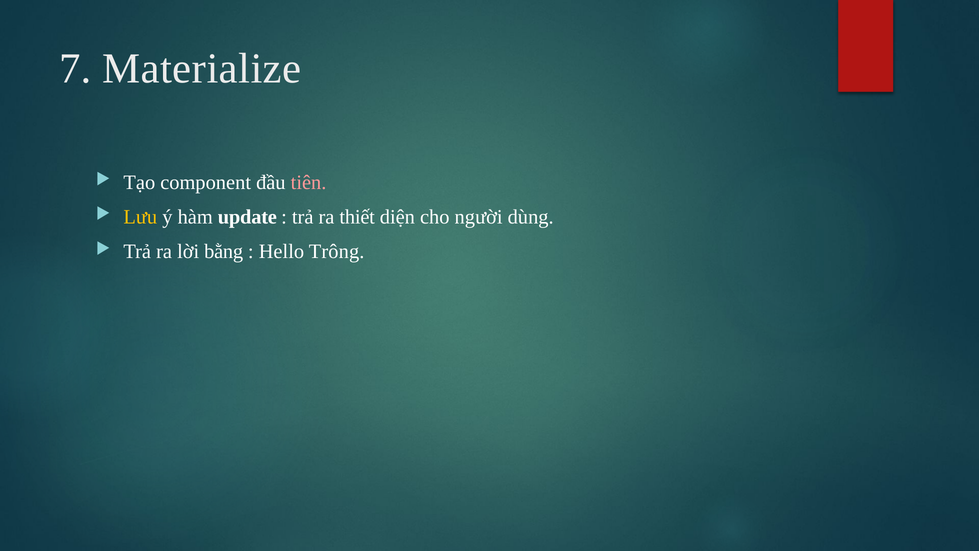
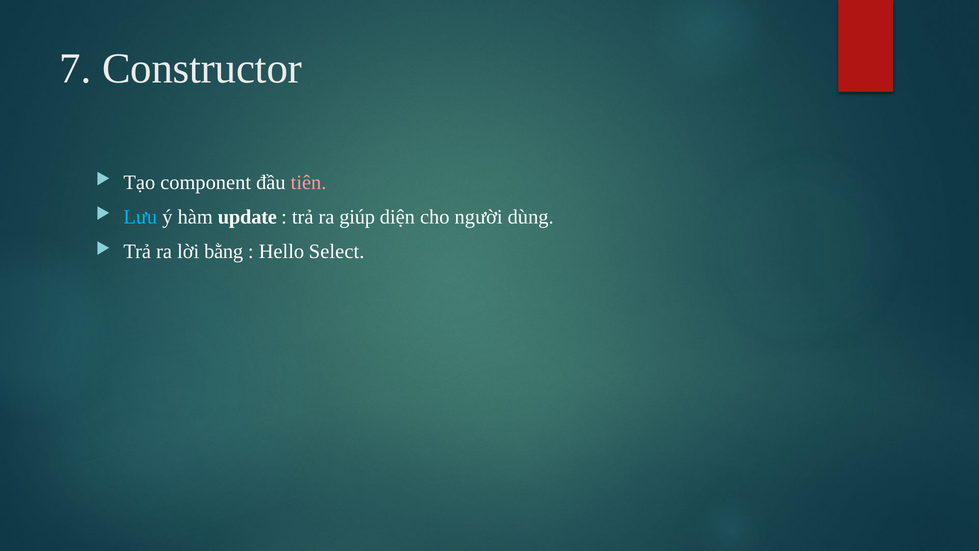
Materialize: Materialize -> Constructor (202, 69)
Lưu colour: yellow -> light blue (140, 217)
thiết: thiết -> giúp (357, 217)
Trông: Trông -> Select (337, 252)
